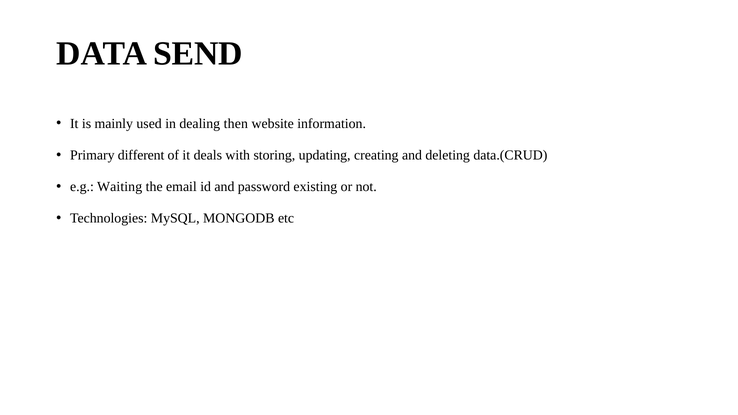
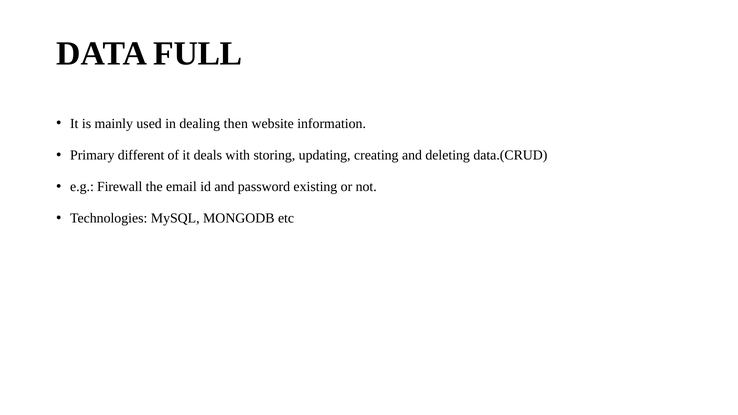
SEND: SEND -> FULL (198, 54)
Waiting: Waiting -> Firewall (120, 187)
